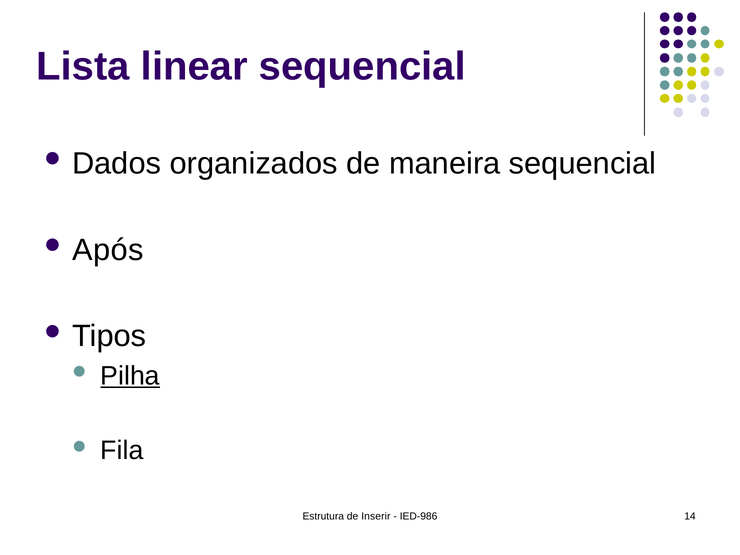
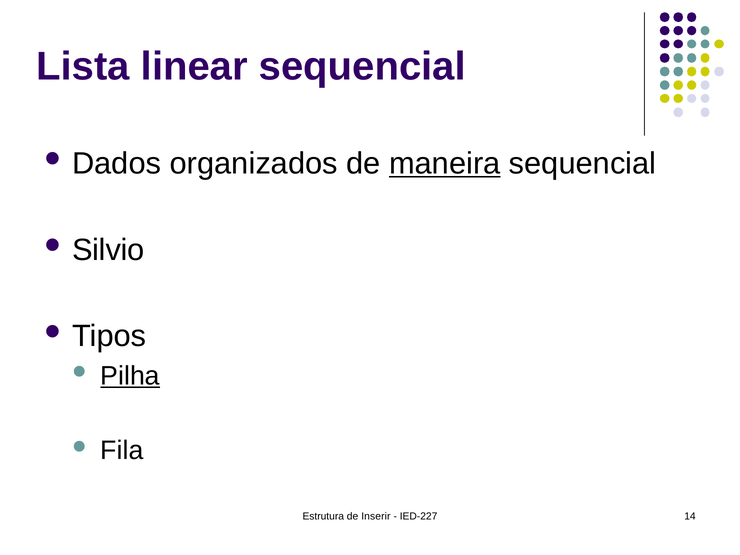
maneira underline: none -> present (445, 163)
Após: Após -> Silvio (108, 250)
IED-986: IED-986 -> IED-227 (419, 516)
